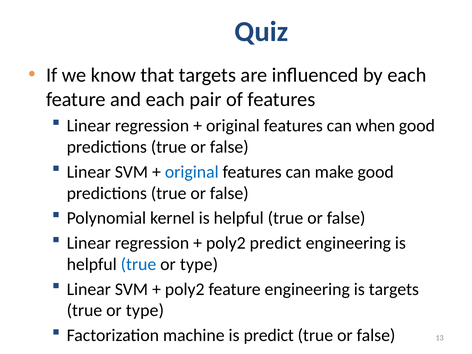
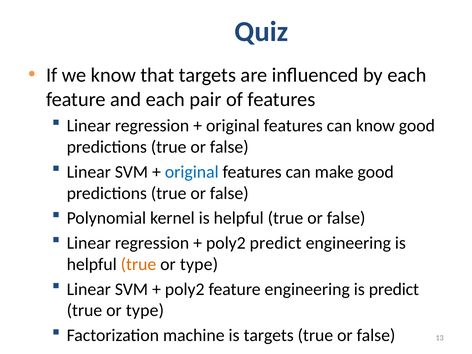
can when: when -> know (375, 126)
true colour: blue -> orange (138, 264)
is targets: targets -> predict (394, 289)
is predict: predict -> targets (269, 335)
